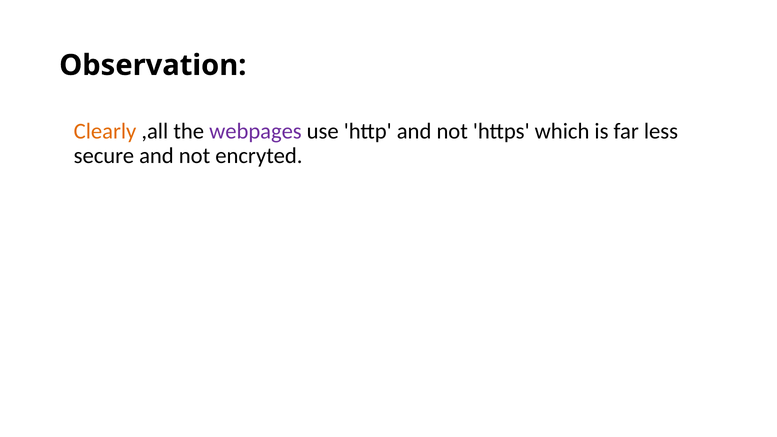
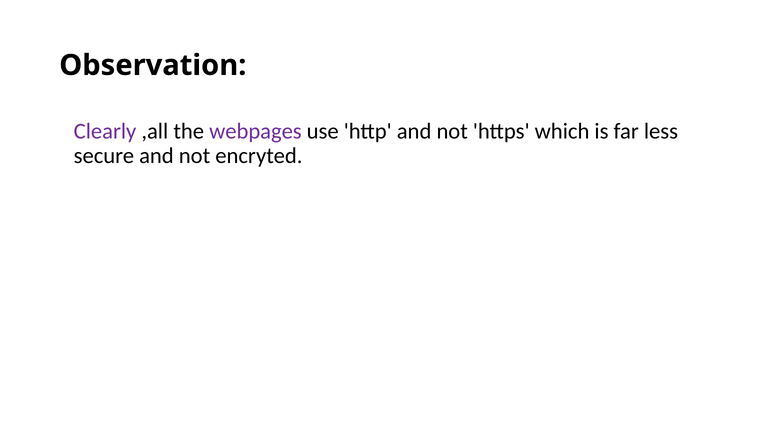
Clearly colour: orange -> purple (105, 131)
